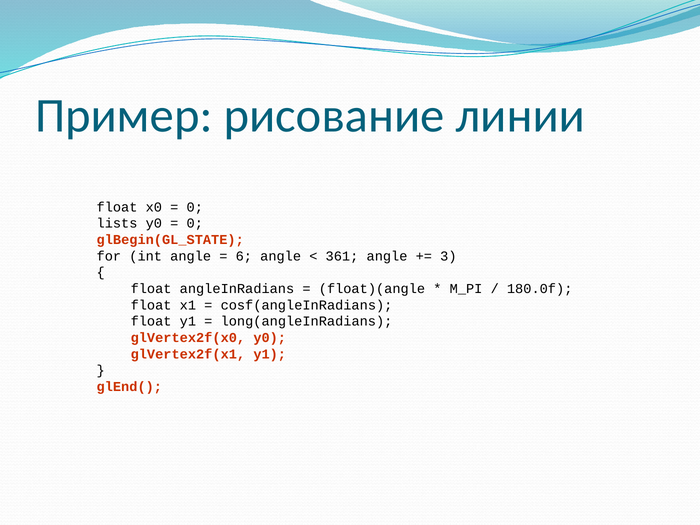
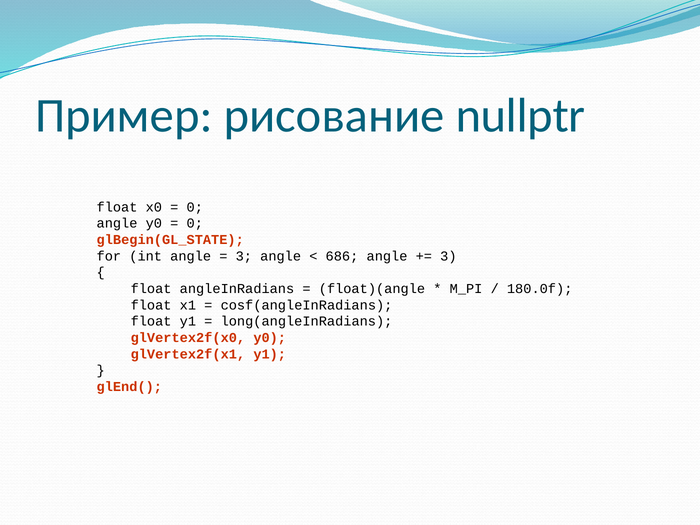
линии: линии -> nullptr (520, 116)
lists: lists -> angle (117, 223)
6: 6 -> 3 (244, 256)
361: 361 -> 686 (342, 256)
